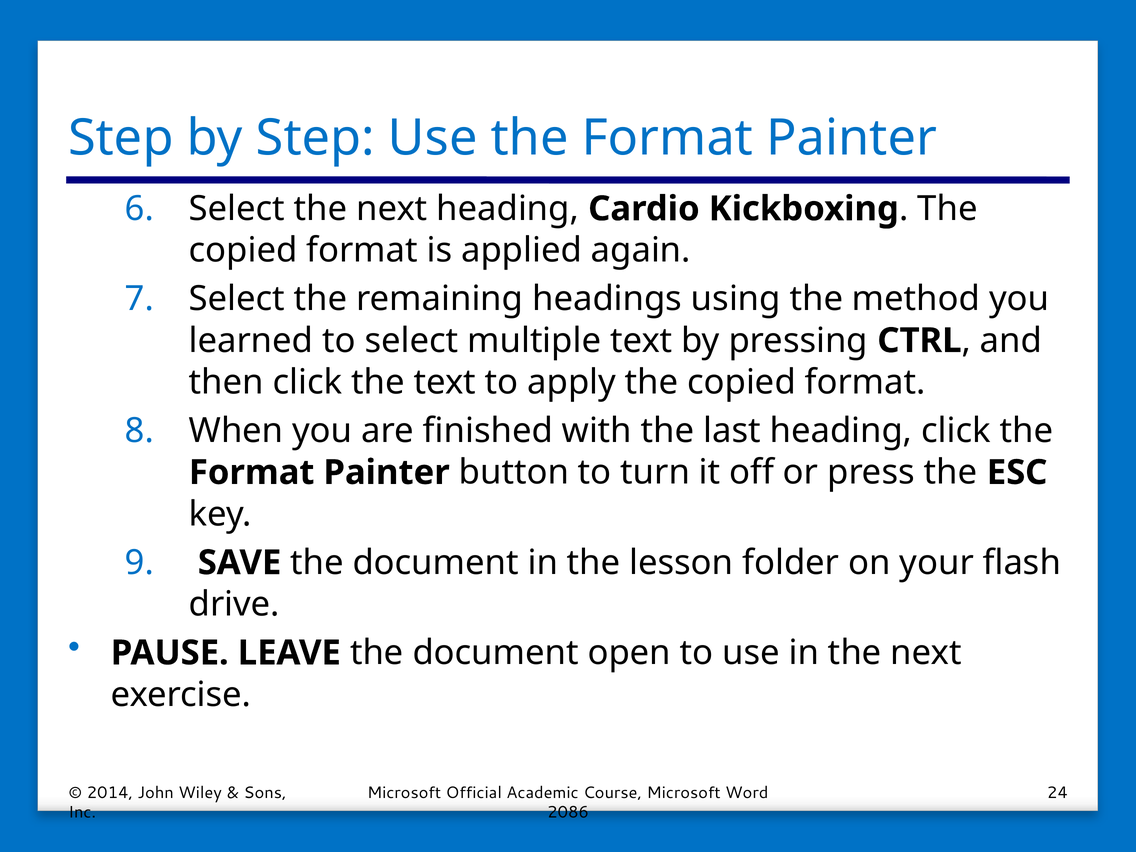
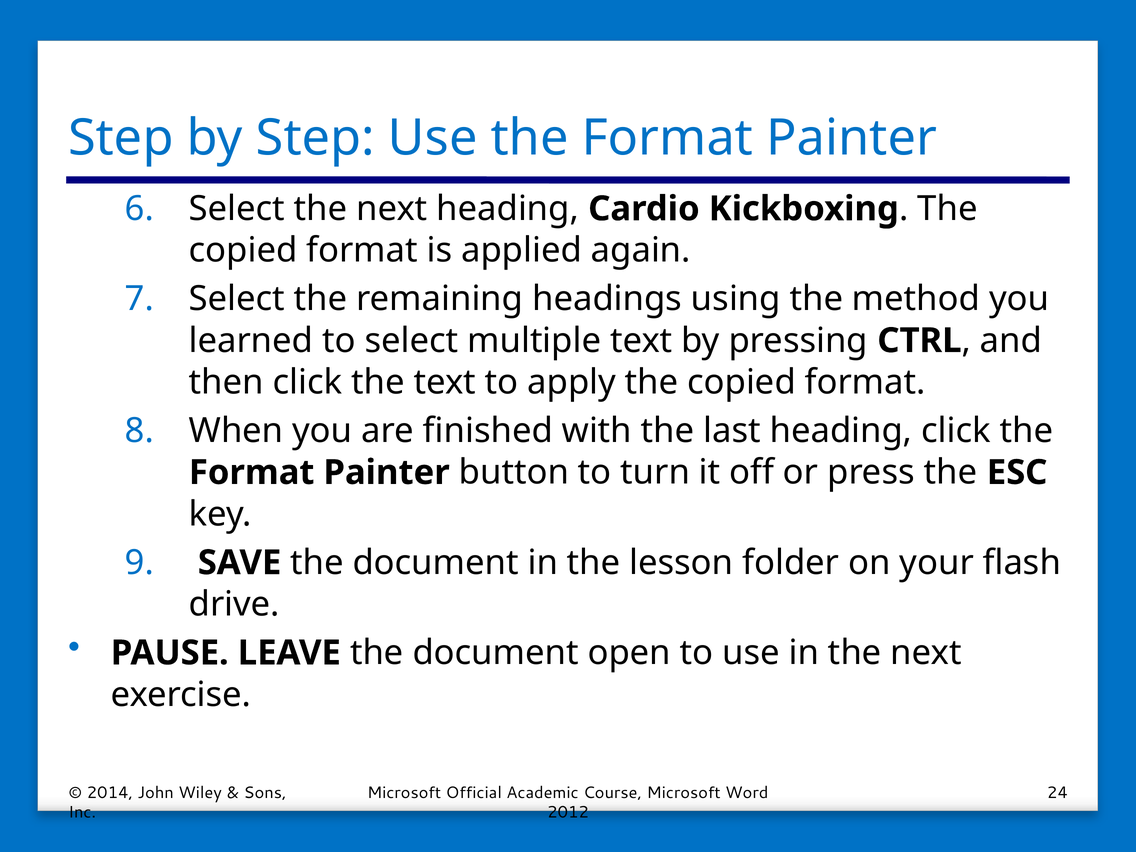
2086: 2086 -> 2012 (568, 813)
